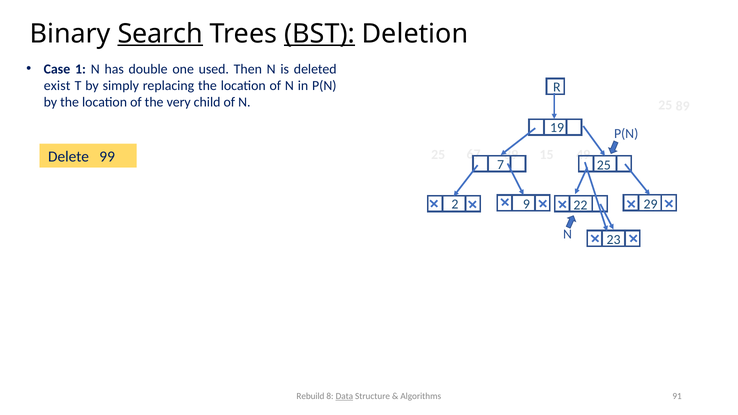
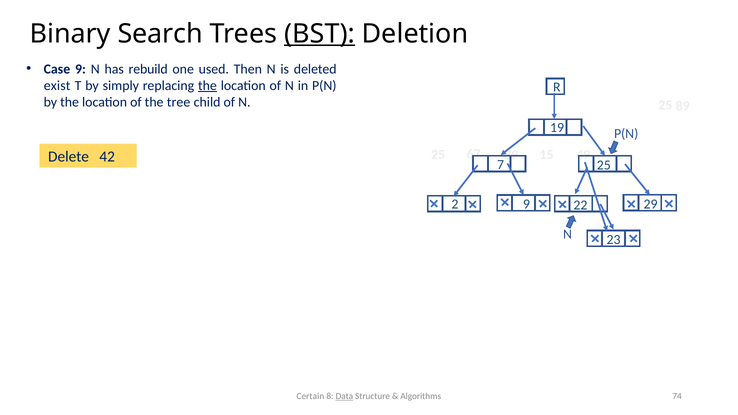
Search underline: present -> none (160, 34)
Case 1: 1 -> 9 (80, 69)
double: double -> rebuild (148, 69)
the underline: none -> present (207, 86)
very: very -> tree (179, 102)
99: 99 -> 42 (107, 157)
Rebuild: Rebuild -> Certain (310, 396)
91: 91 -> 74 (677, 396)
